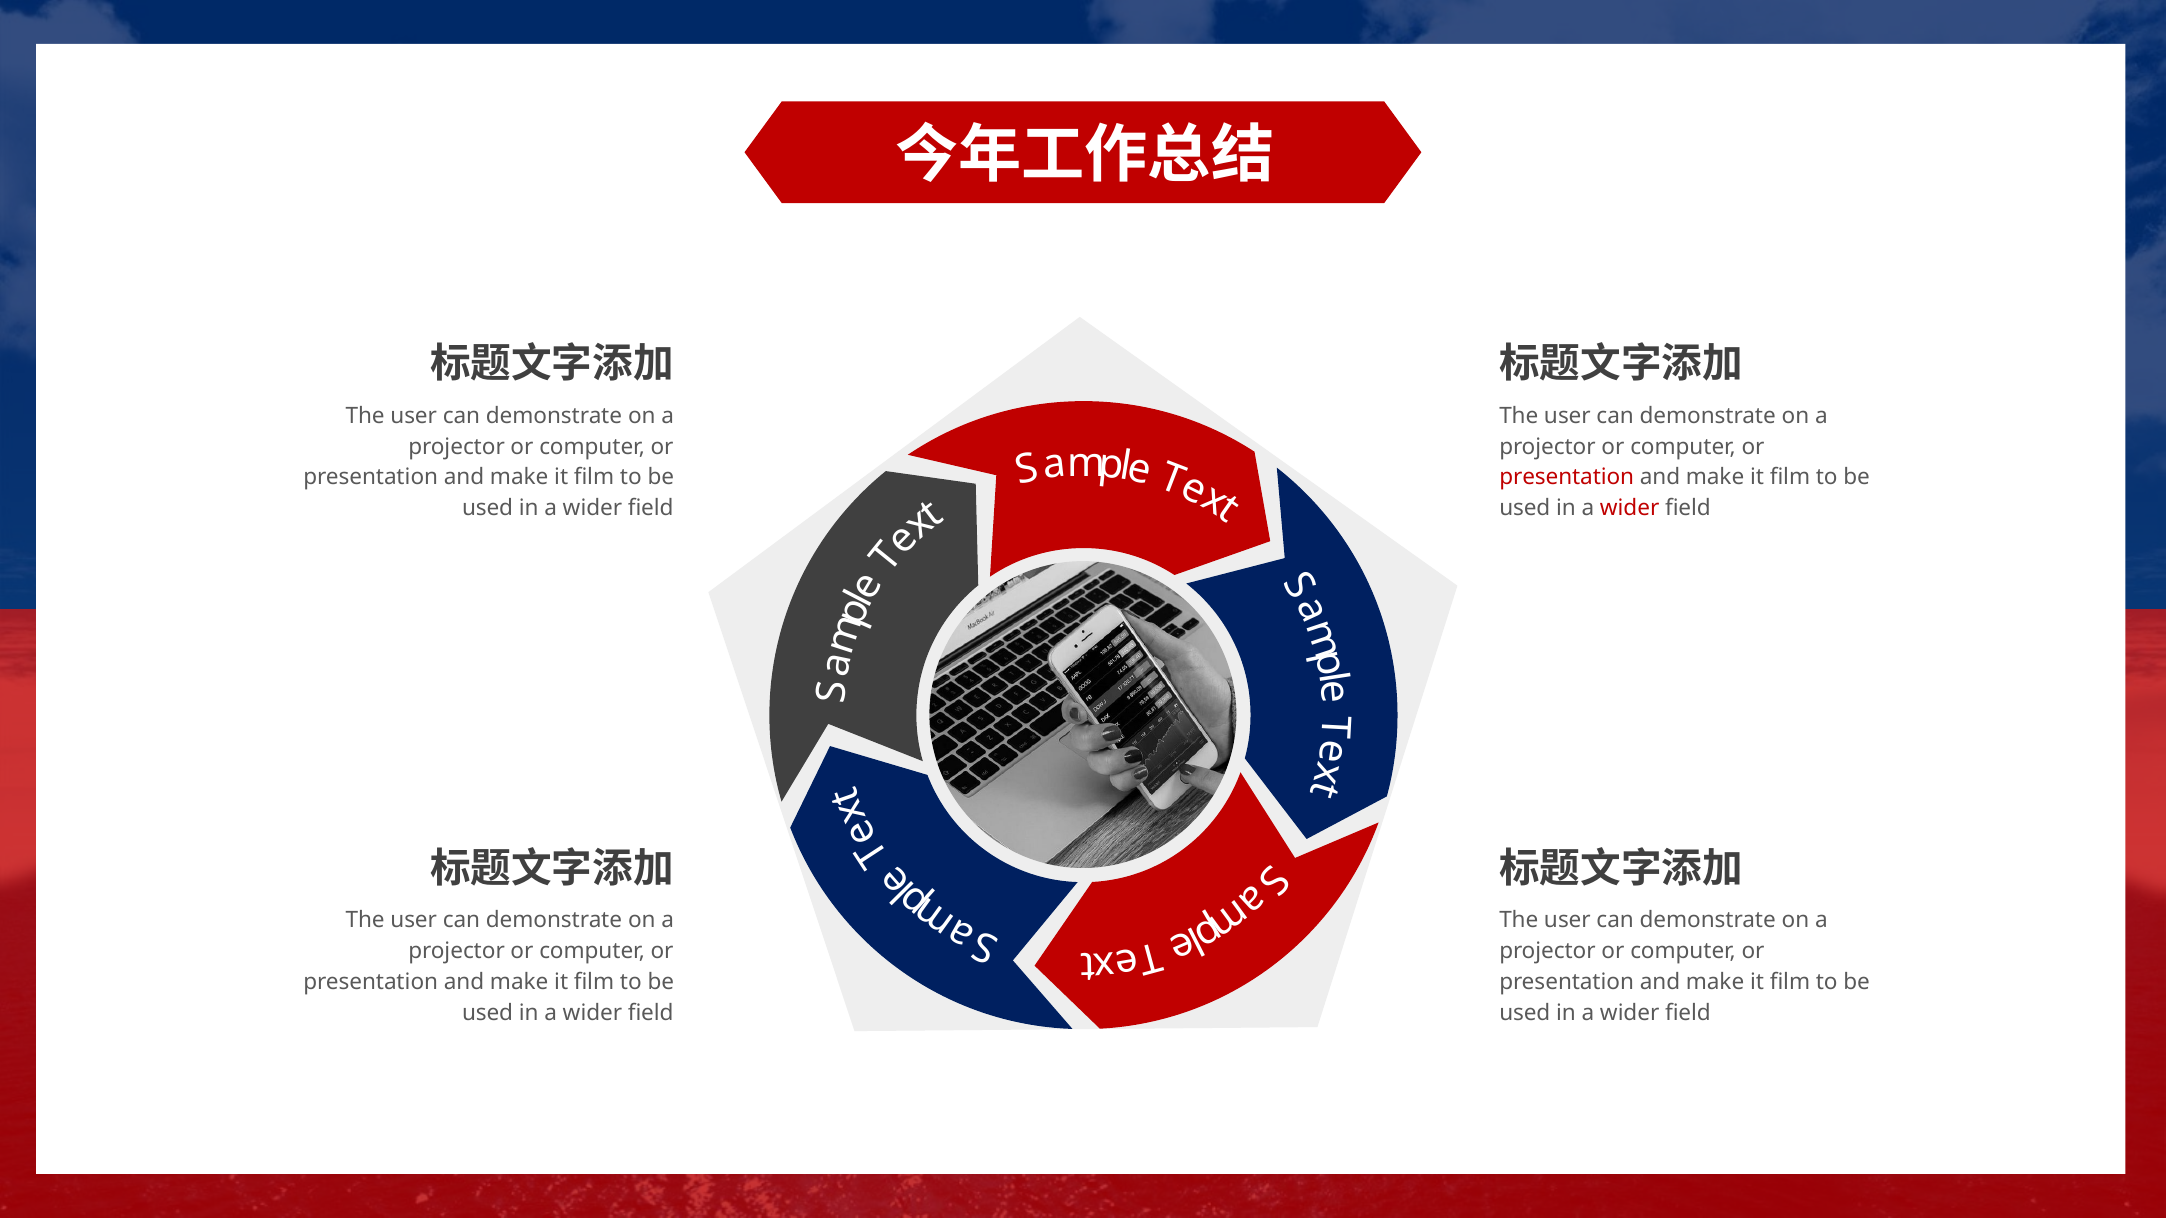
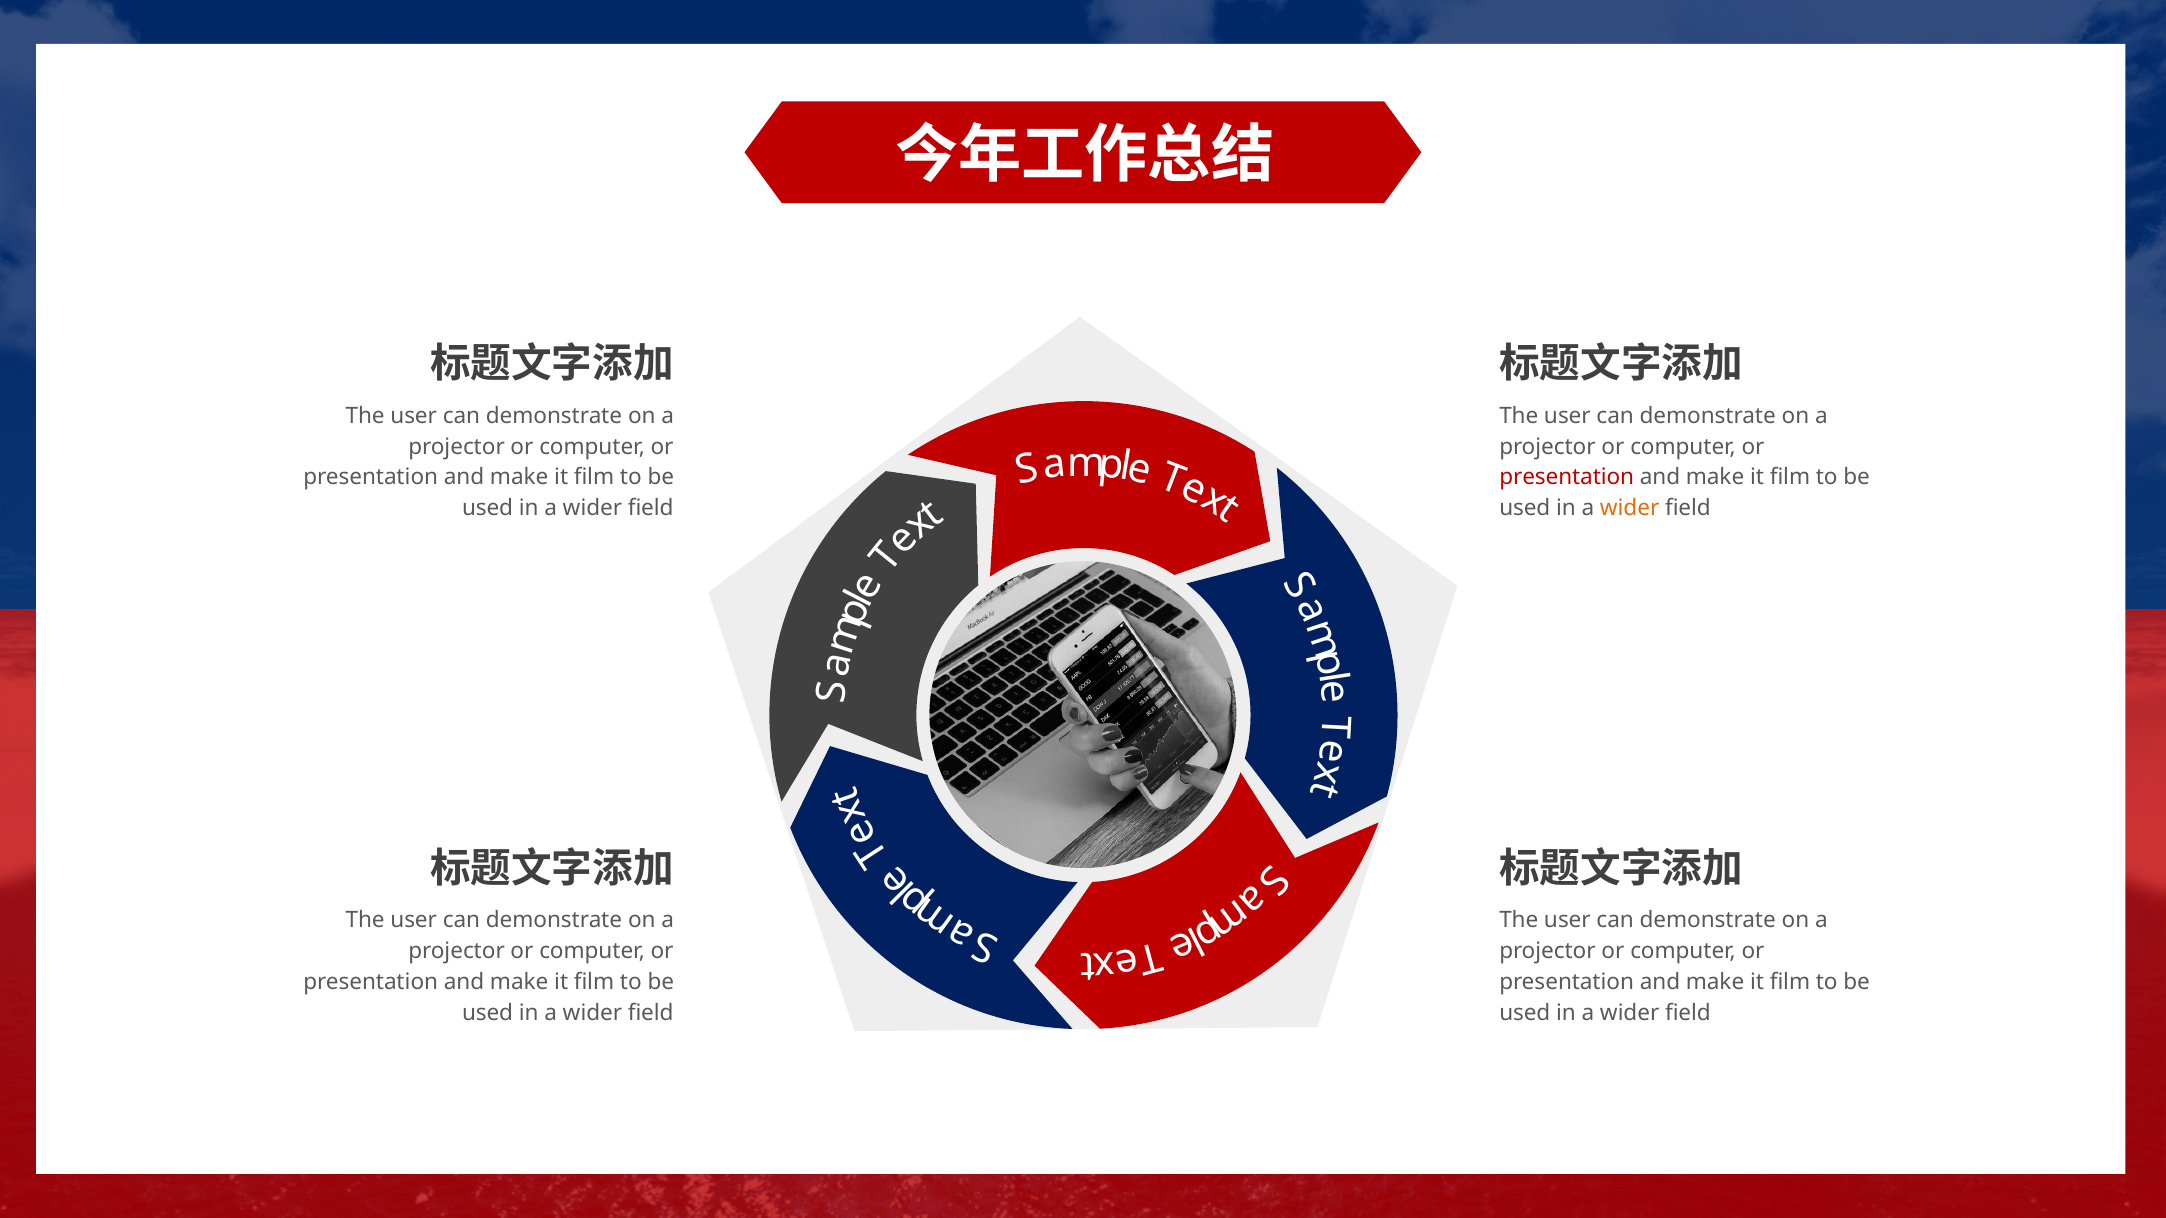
wider colour: red -> orange (1630, 509)
